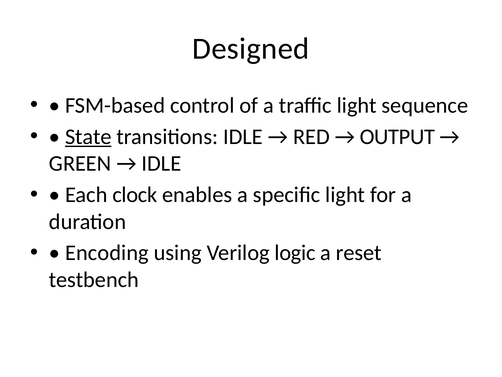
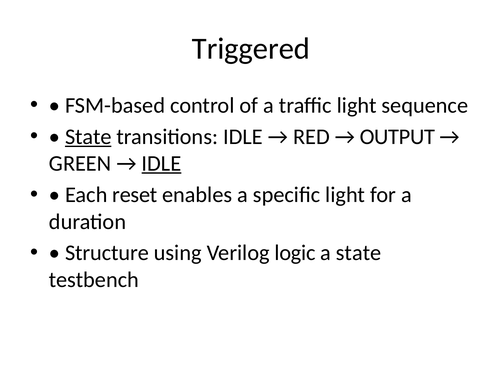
Designed: Designed -> Triggered (251, 49)
IDLE underline: none -> present (161, 163)
clock: clock -> reset (135, 195)
Encoding: Encoding -> Structure (107, 253)
a reset: reset -> state (359, 253)
